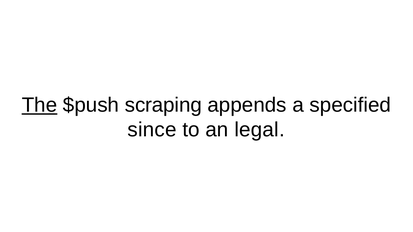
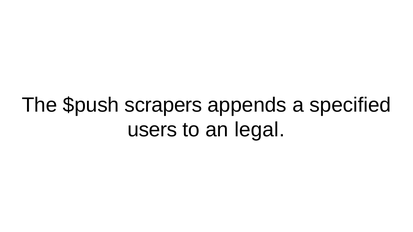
The underline: present -> none (39, 105)
scraping: scraping -> scrapers (163, 105)
since: since -> users (152, 130)
